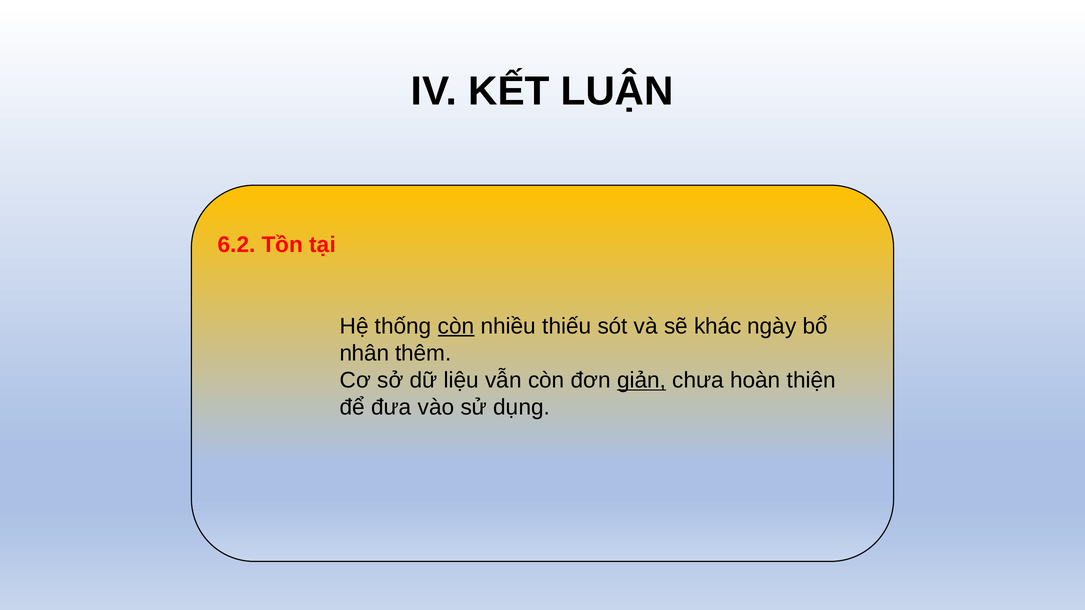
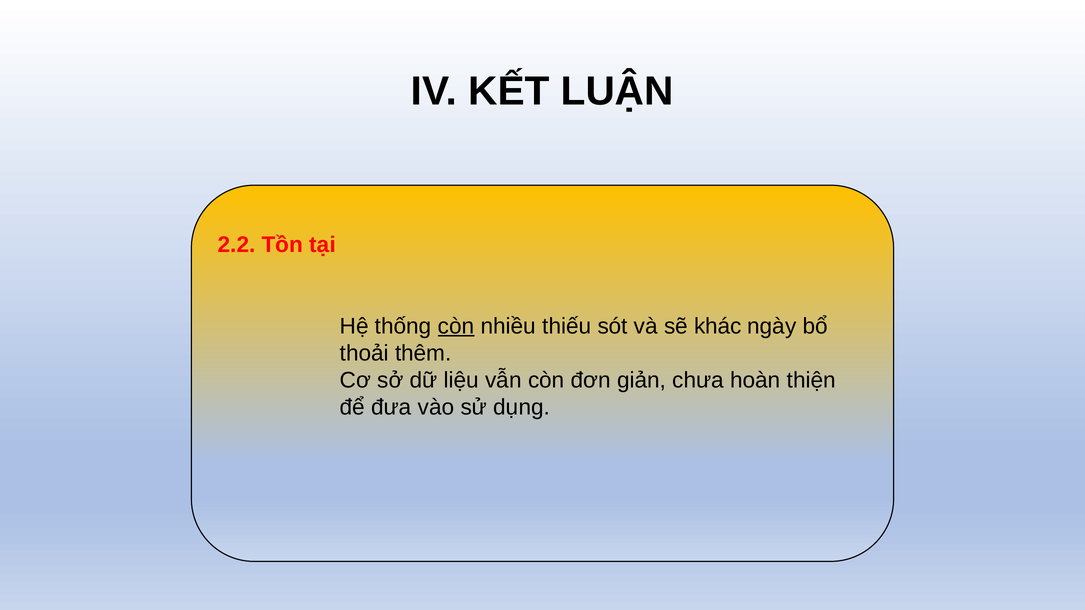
6.2: 6.2 -> 2.2 (237, 245)
nhân: nhân -> thoải (364, 353)
giản underline: present -> none (642, 381)
